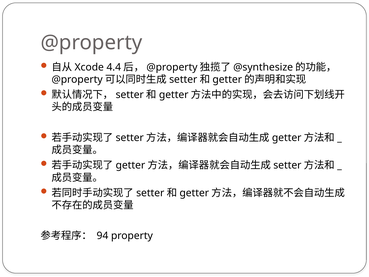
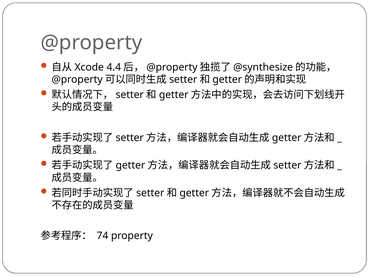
94: 94 -> 74 (102, 236)
